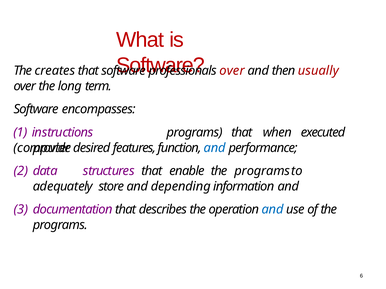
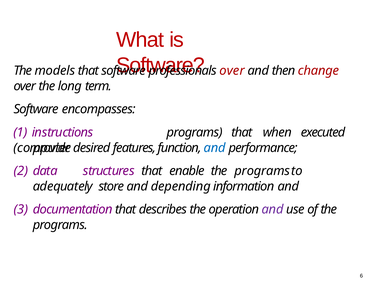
creates: creates -> models (55, 71)
usually: usually -> change (318, 71)
and colour: blue -> purple (273, 210)
